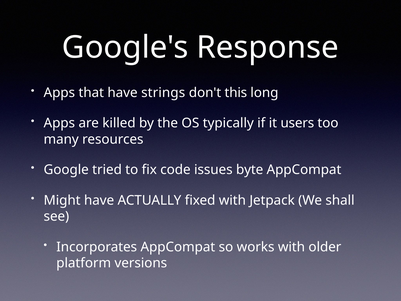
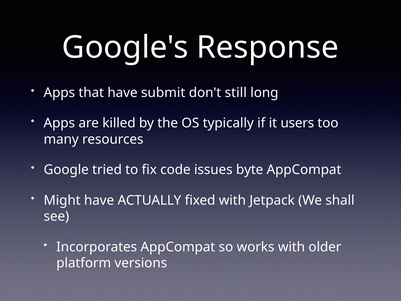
strings: strings -> submit (163, 93)
this: this -> still (236, 93)
